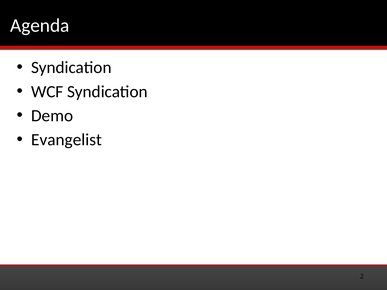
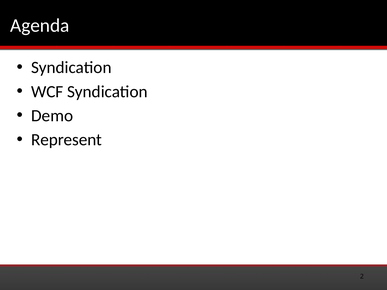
Evangelist: Evangelist -> Represent (67, 140)
